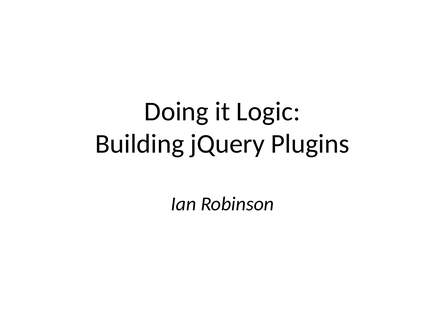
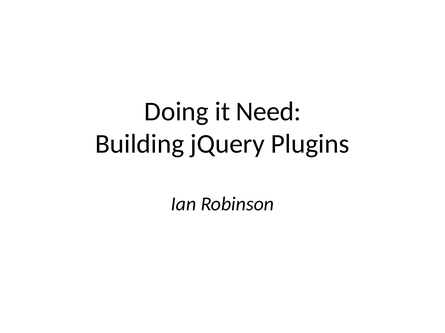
Logic: Logic -> Need (268, 112)
